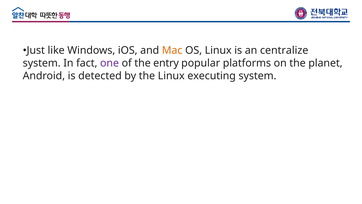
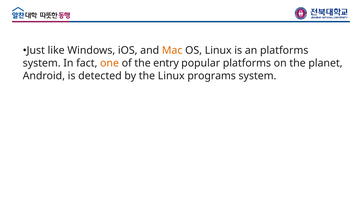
an centralize: centralize -> platforms (284, 50)
one colour: purple -> orange (110, 63)
executing: executing -> programs (212, 76)
